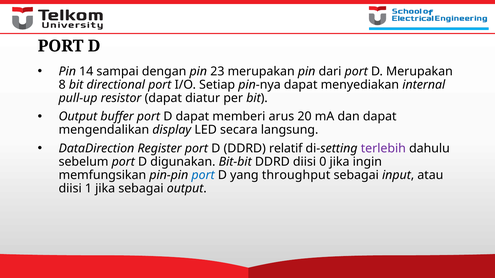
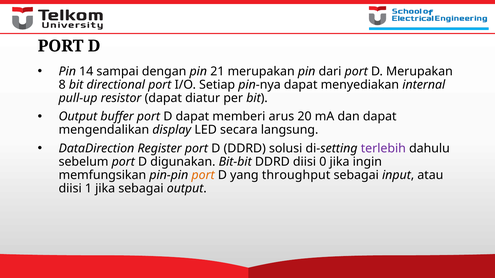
23: 23 -> 21 (217, 71)
relatif: relatif -> solusi (286, 149)
port colour: blue -> orange (203, 175)
